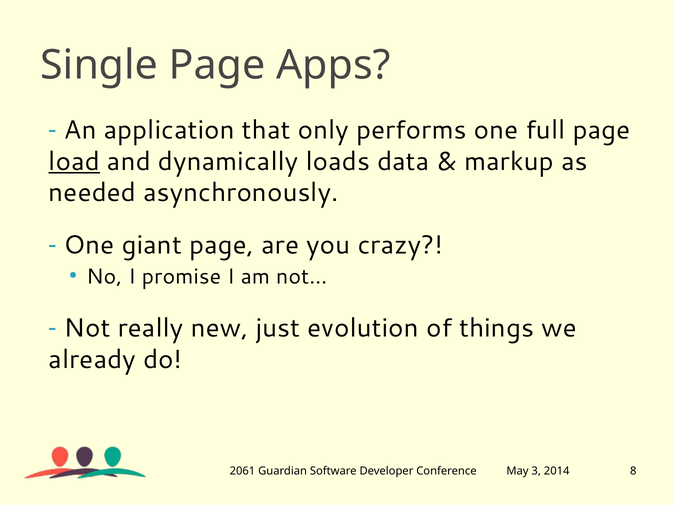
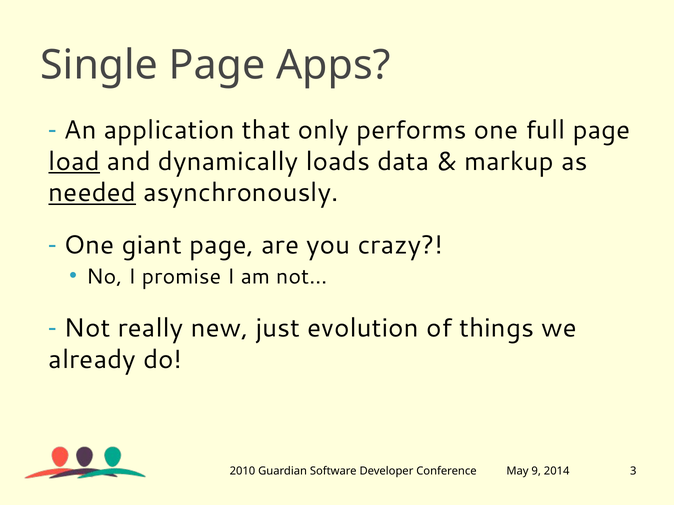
needed underline: none -> present (92, 193)
2061: 2061 -> 2010 (242, 471)
3: 3 -> 9 (536, 471)
8: 8 -> 3 (633, 471)
